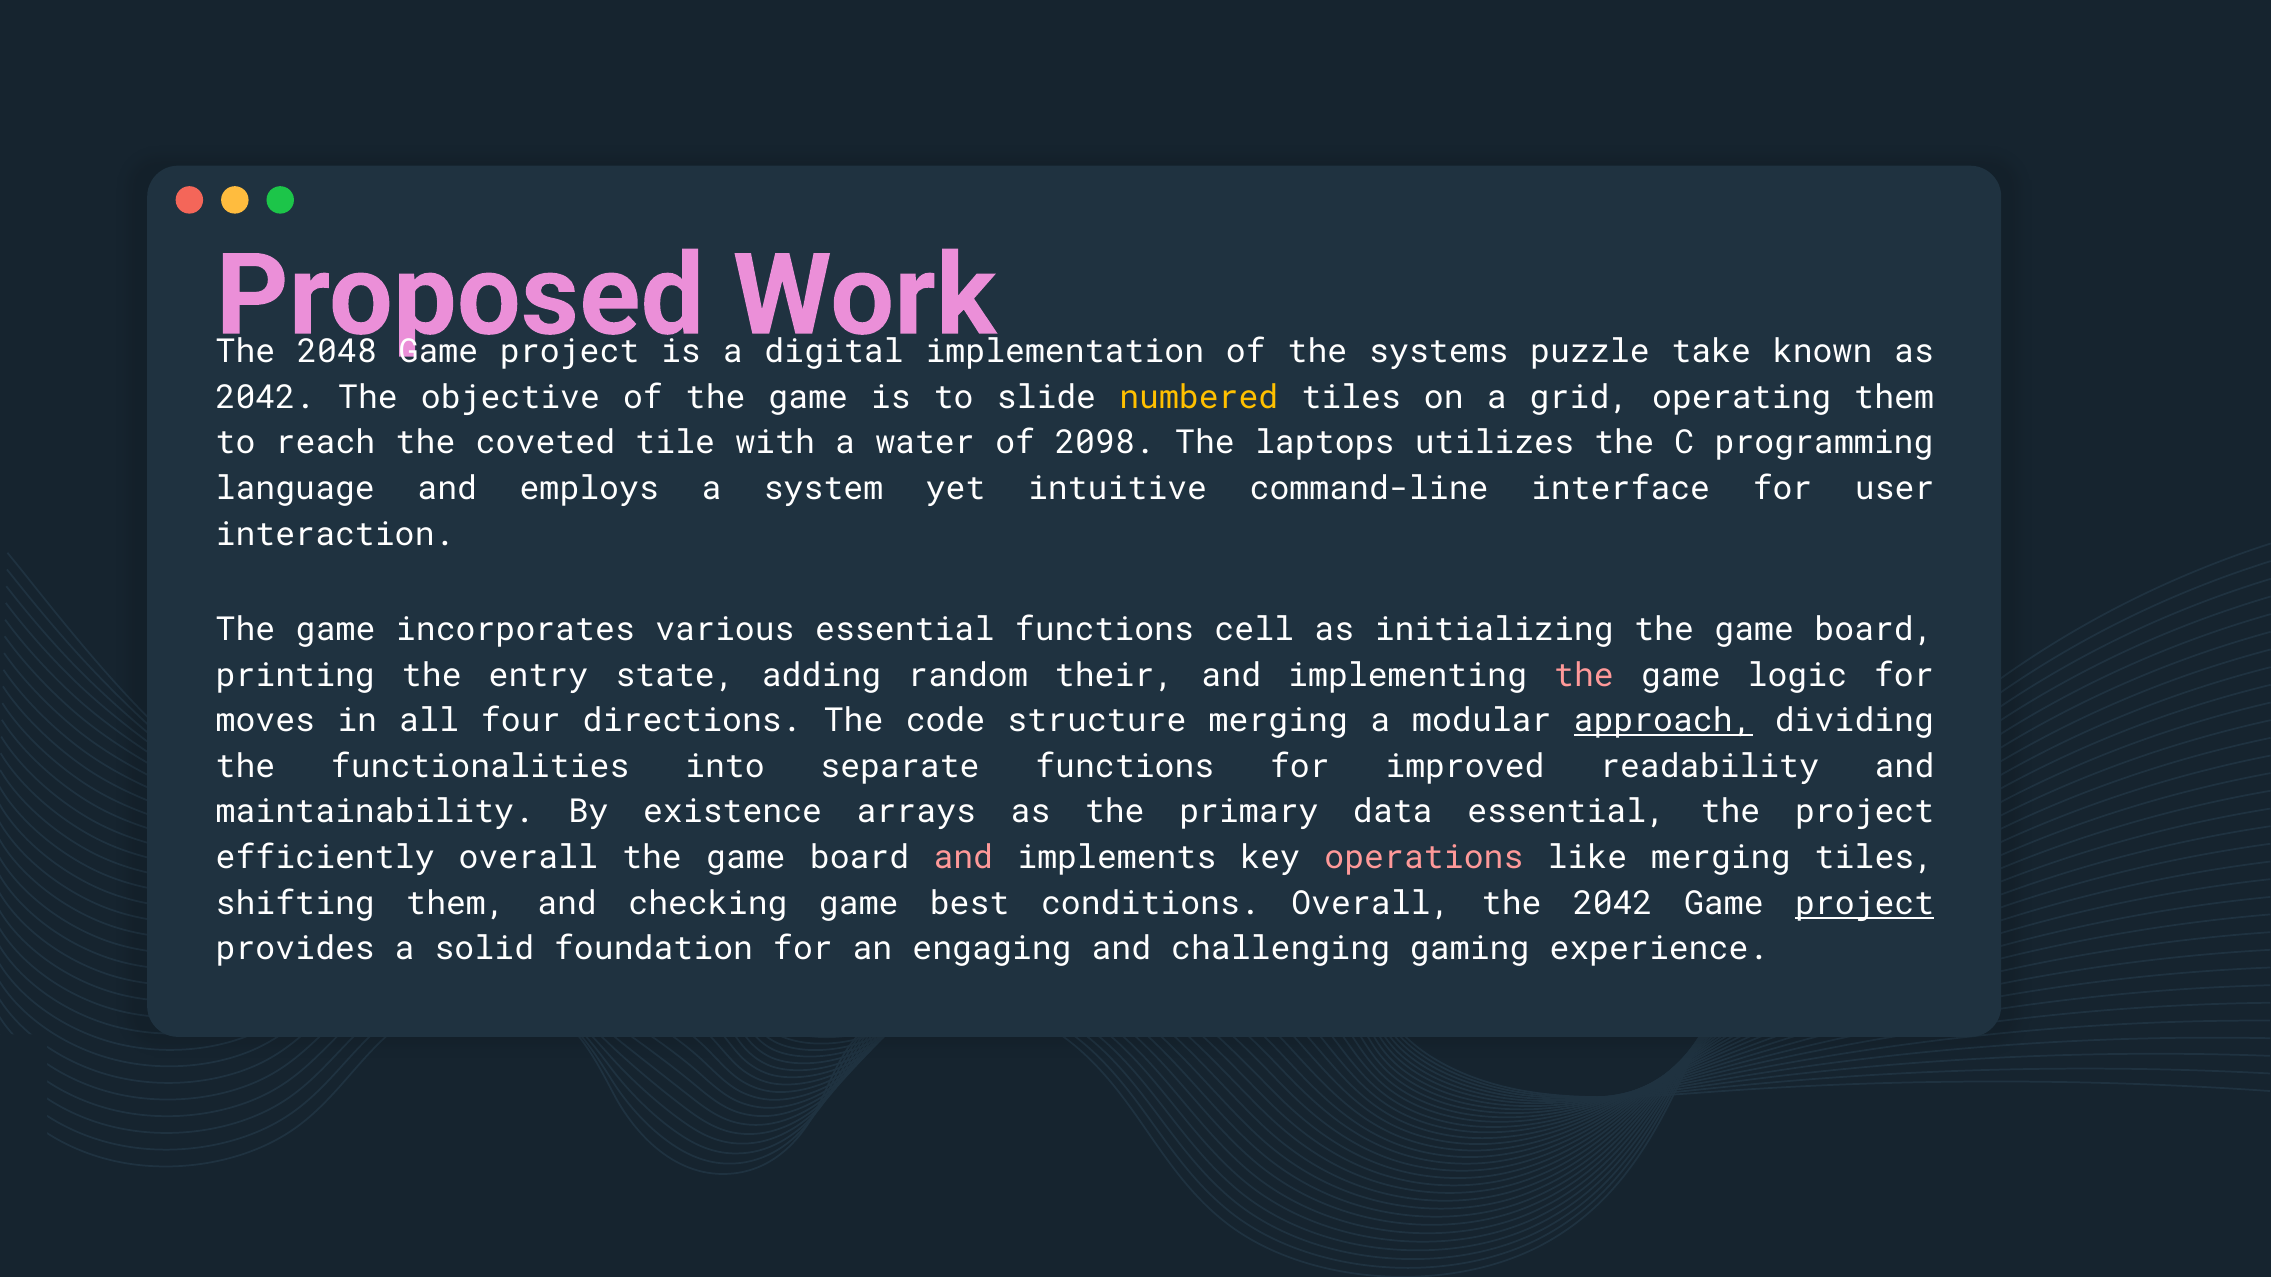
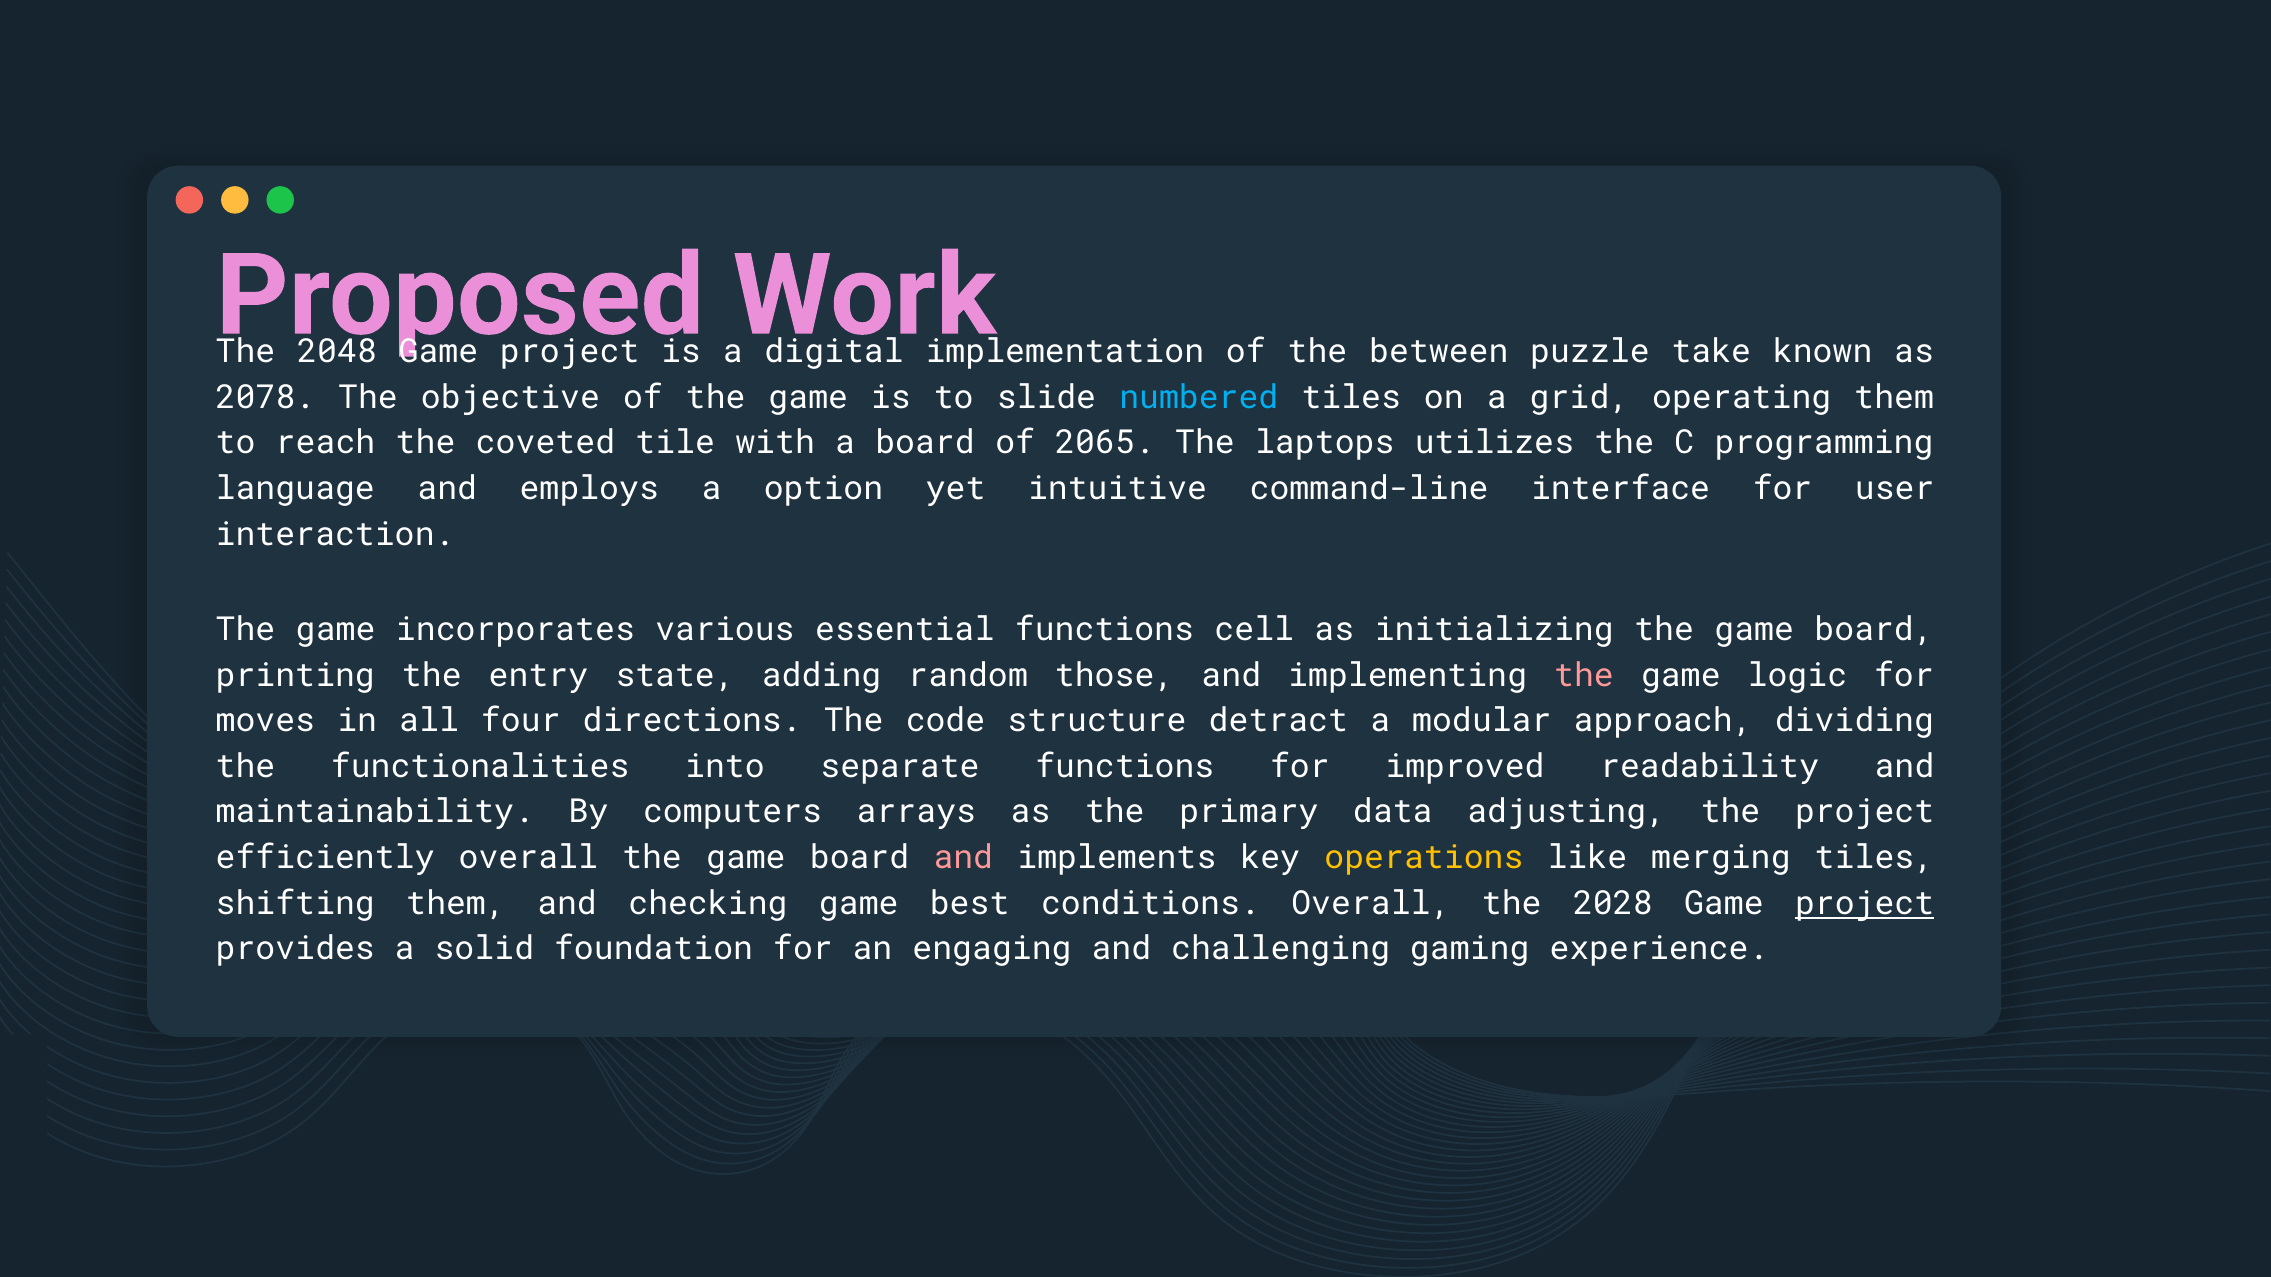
systems: systems -> between (1439, 352)
2042: 2042 -> 2078 (265, 397)
numbered colour: yellow -> light blue (1199, 397)
a water: water -> board (925, 443)
2098: 2098 -> 2065 (1105, 443)
system: system -> option (824, 489)
their: their -> those (1115, 675)
structure merging: merging -> detract (1278, 721)
approach underline: present -> none (1663, 721)
existence: existence -> computers (733, 812)
data essential: essential -> adjusting (1567, 812)
operations colour: pink -> yellow (1424, 858)
the 2042: 2042 -> 2028 (1613, 904)
